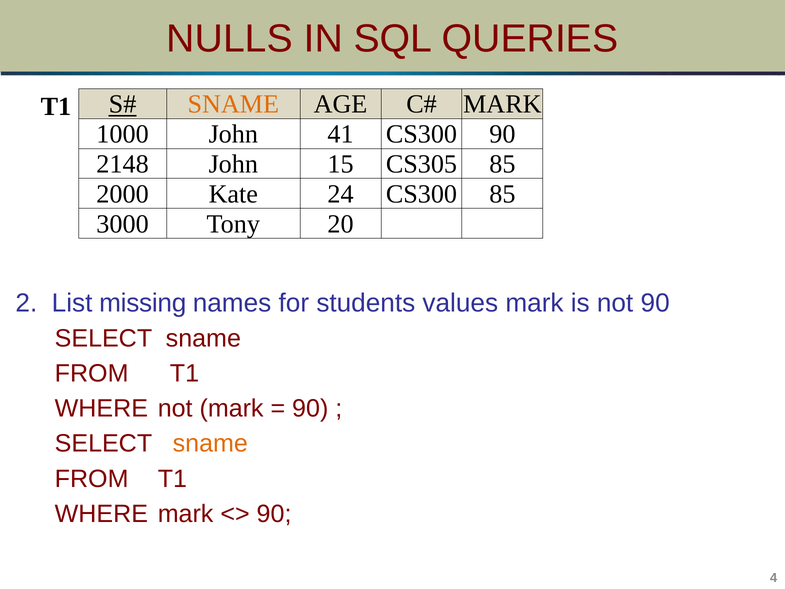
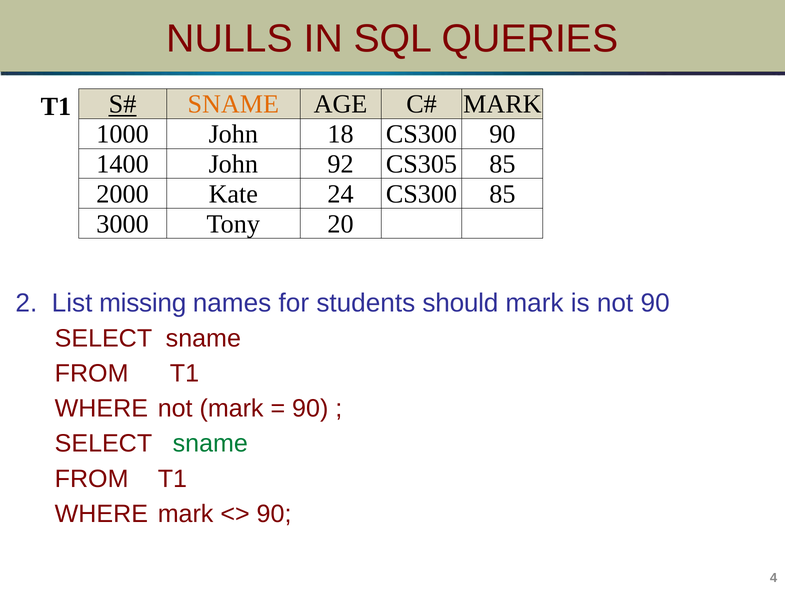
41: 41 -> 18 (341, 134)
2148: 2148 -> 1400 (123, 164)
15: 15 -> 92 (341, 164)
values: values -> should (460, 303)
sname colour: orange -> green (210, 444)
